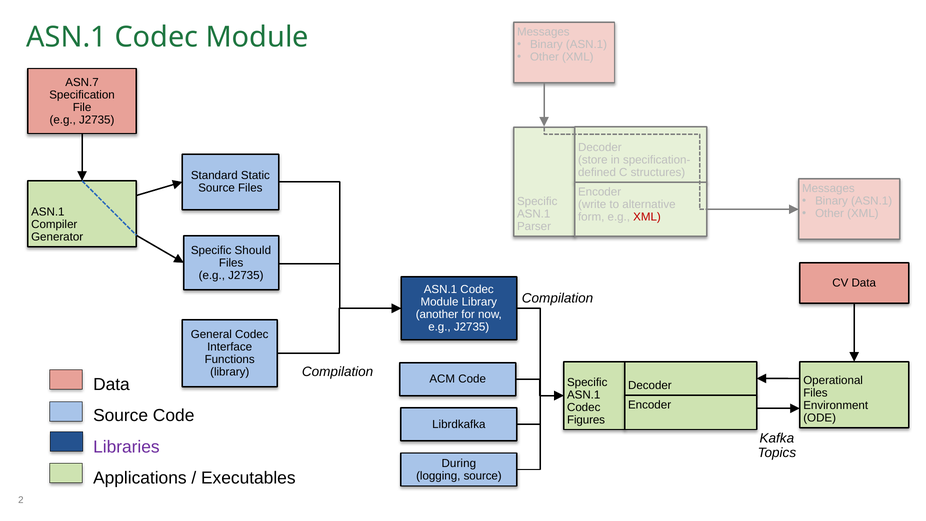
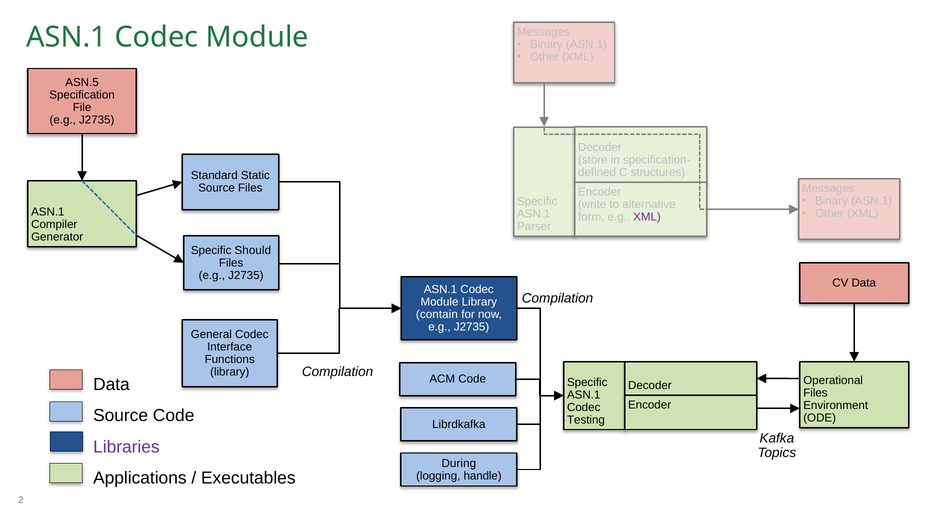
ASN.7: ASN.7 -> ASN.5 (82, 82)
XML colour: red -> purple (647, 217)
another: another -> contain (437, 314)
Figures: Figures -> Testing (586, 420)
logging source: source -> handle (483, 476)
